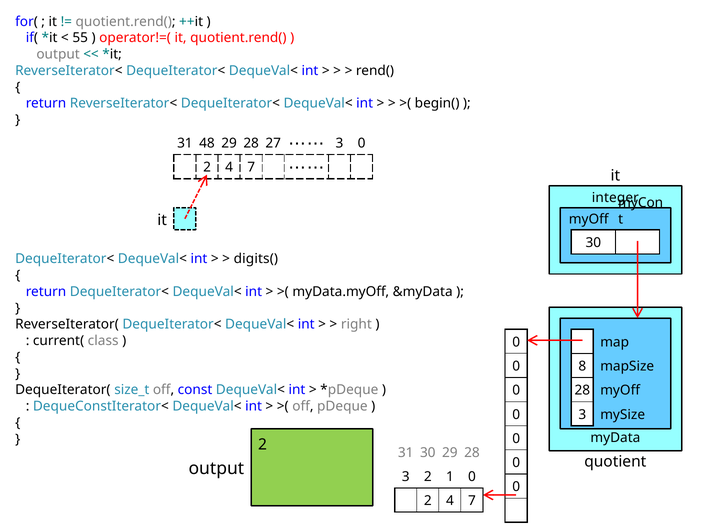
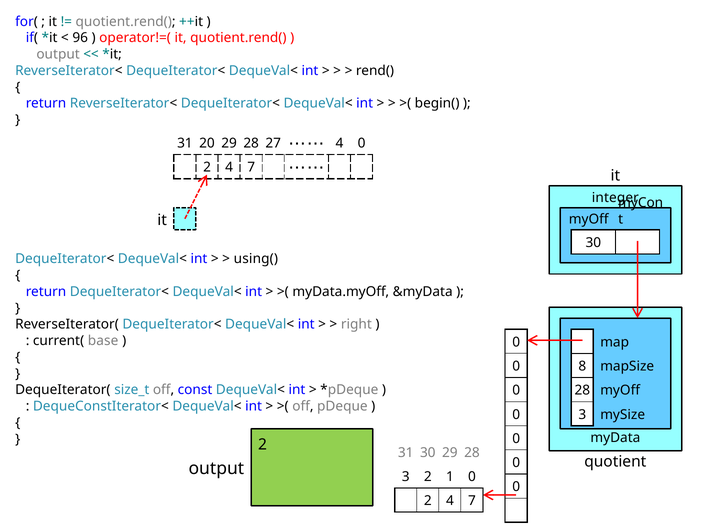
55: 55 -> 96 (80, 38)
48: 48 -> 20 (207, 143)
3: 3 -> 4 (340, 143)
digits(: digits( -> using( (256, 259)
class: class -> base (103, 341)
